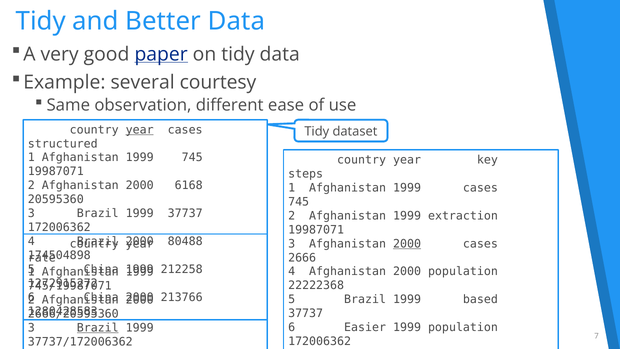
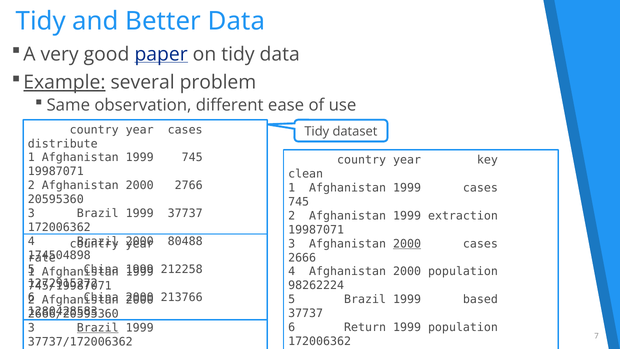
Example underline: none -> present (64, 82)
courtesy: courtesy -> problem (218, 82)
year underline: present -> none (140, 130)
structured: structured -> distribute (63, 144)
steps: steps -> clean (306, 174)
6168: 6168 -> 2766 (189, 185)
22222368: 22222368 -> 98262224 (316, 285)
Easier: Easier -> Return (365, 327)
